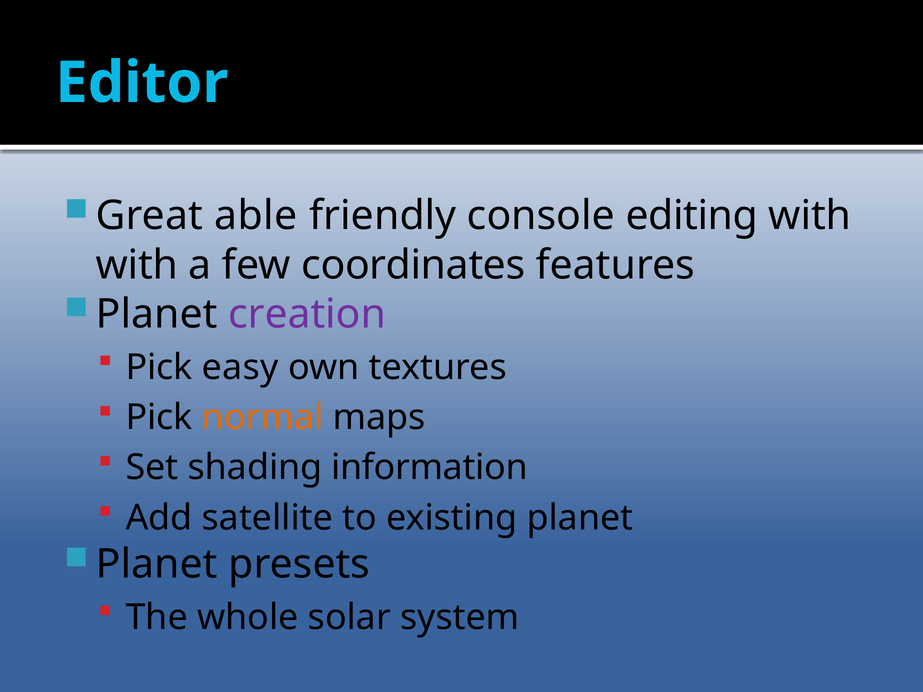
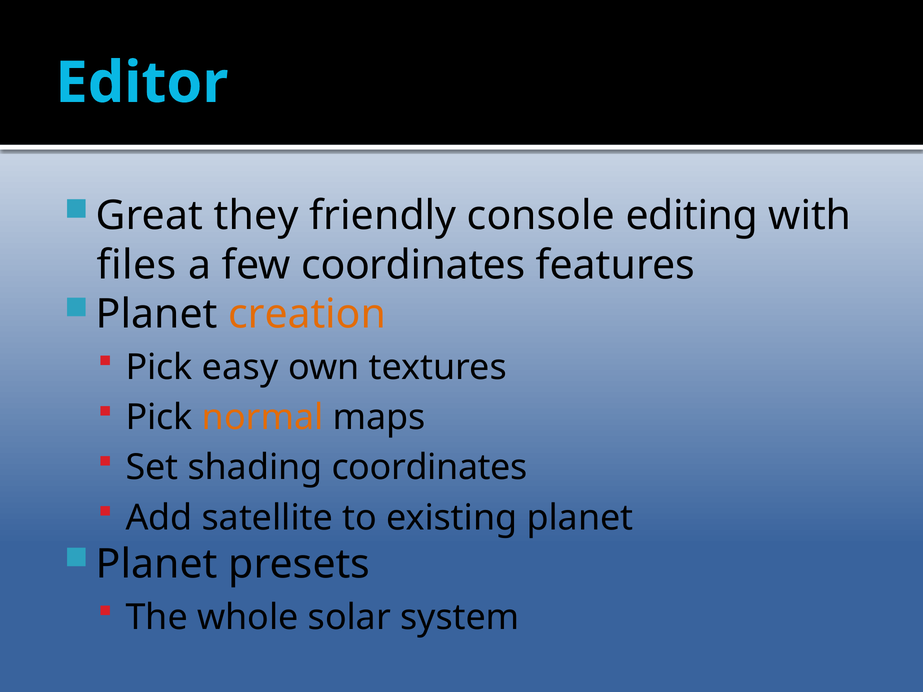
able: able -> they (256, 216)
with: with -> files (137, 265)
creation colour: purple -> orange (307, 314)
shading information: information -> coordinates (430, 468)
